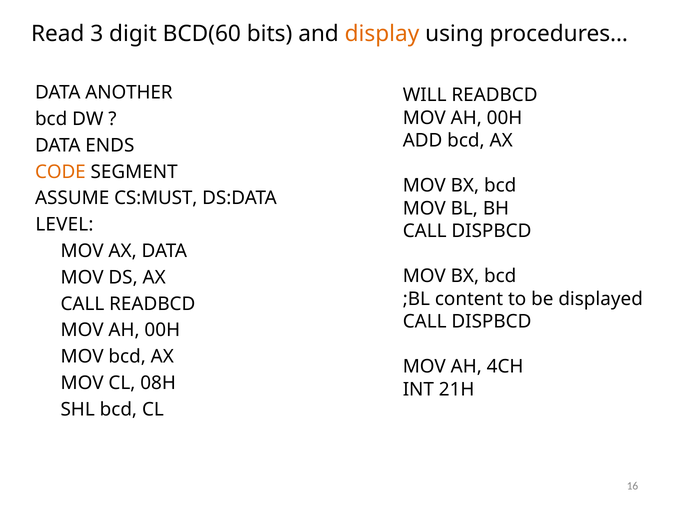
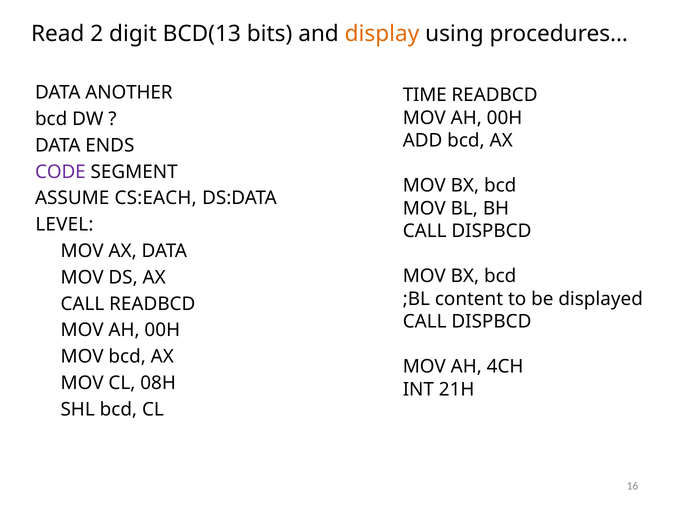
3: 3 -> 2 (97, 34)
BCD(60: BCD(60 -> BCD(13 (202, 34)
WILL: WILL -> TIME (425, 95)
CODE colour: orange -> purple (60, 172)
CS:MUST: CS:MUST -> CS:EACH (156, 198)
